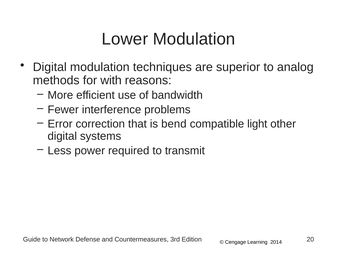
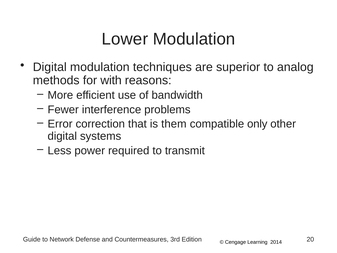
bend: bend -> them (174, 124)
light: light -> only (257, 124)
